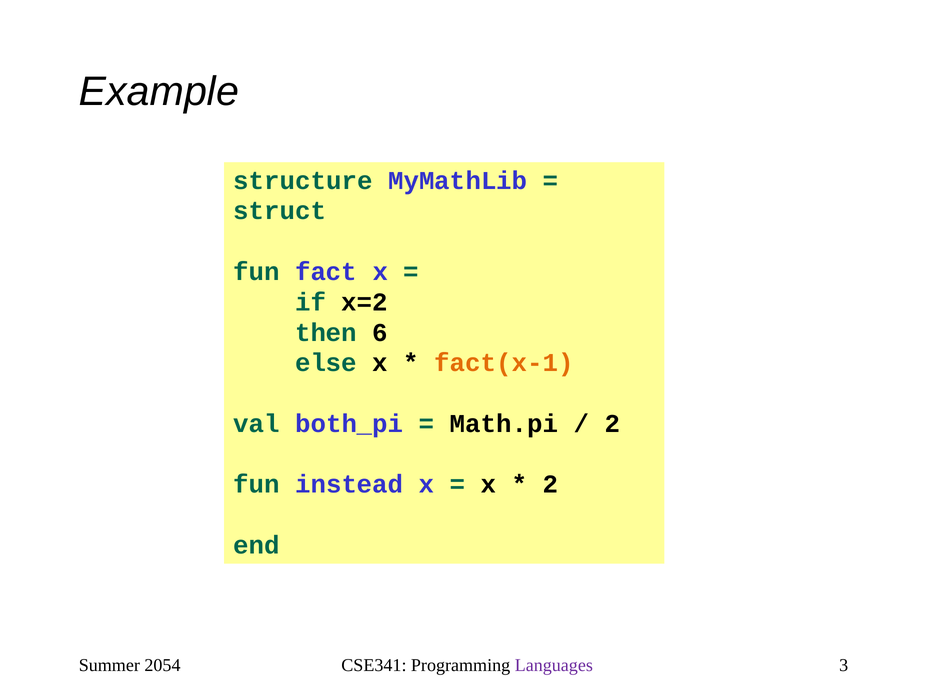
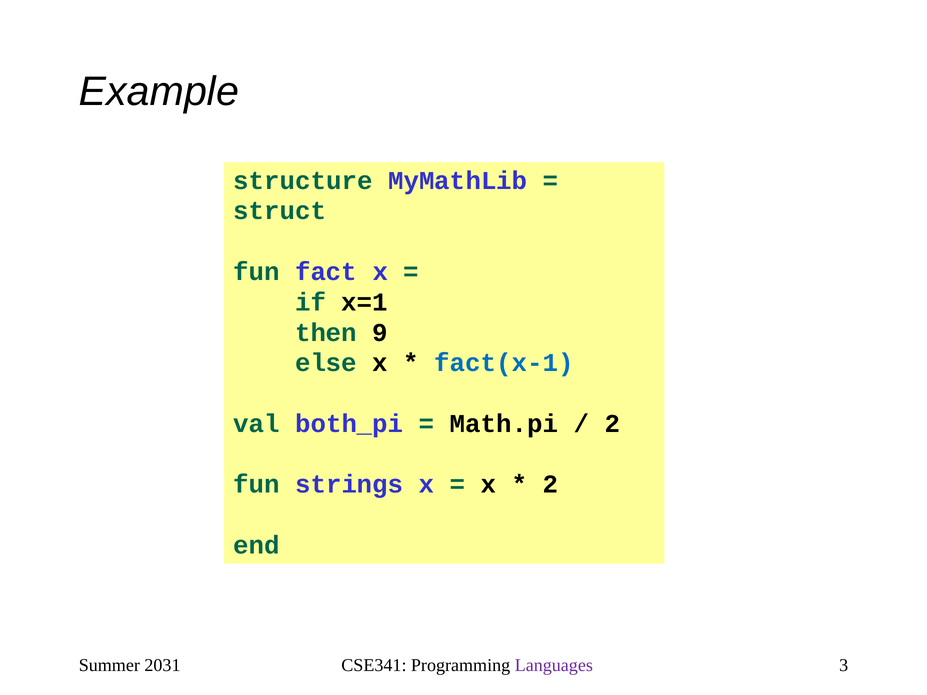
x=2: x=2 -> x=1 (365, 302)
6: 6 -> 9 (380, 333)
fact(x-1 colour: orange -> blue (504, 363)
instead: instead -> strings (349, 485)
2054: 2054 -> 2031 (162, 666)
